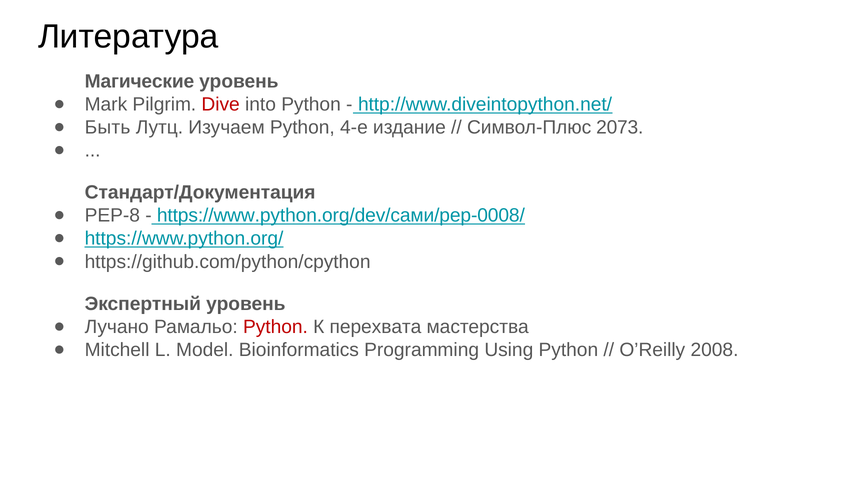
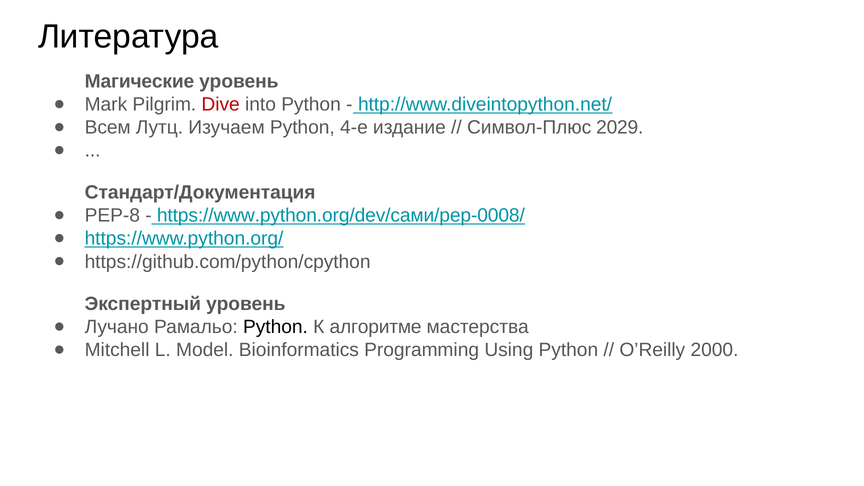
Быть: Быть -> Всем (108, 127)
2073: 2073 -> 2029 (620, 127)
Python colour: red -> black (275, 327)
перехвата: перехвата -> алгоритме (376, 327)
2008: 2008 -> 2000 (714, 350)
